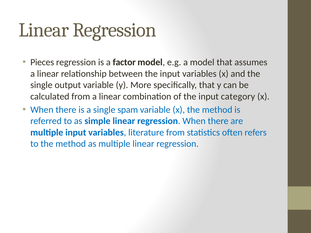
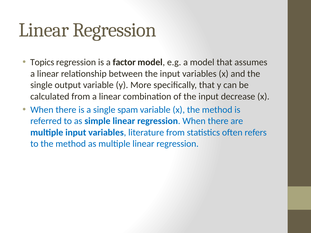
Pieces: Pieces -> Topics (42, 62)
category: category -> decrease (238, 96)
